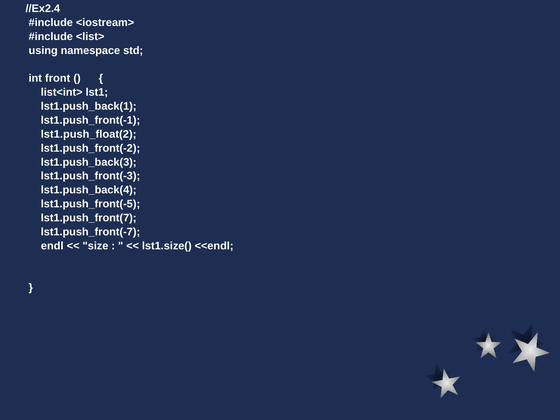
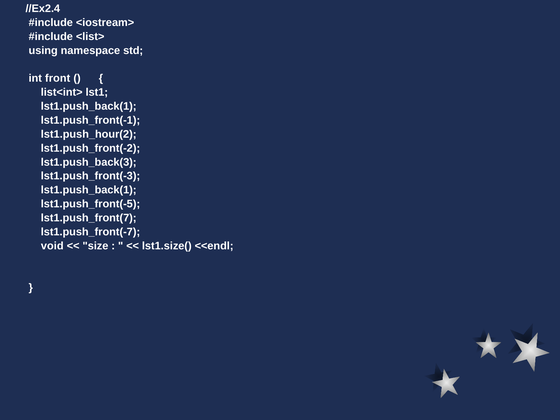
lst1.push_float(2: lst1.push_float(2 -> lst1.push_hour(2 (89, 134)
lst1.push_back(4: lst1.push_back(4 -> lst1.push_back(1 (89, 190)
endl: endl -> void (52, 246)
